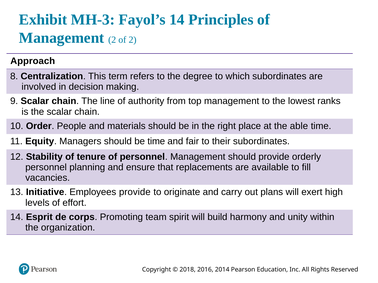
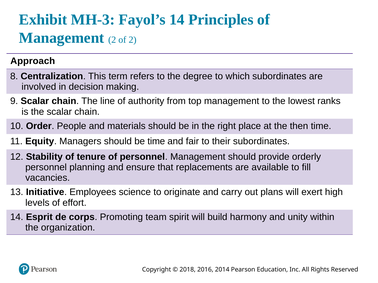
able: able -> then (299, 126)
Employees provide: provide -> science (135, 192)
